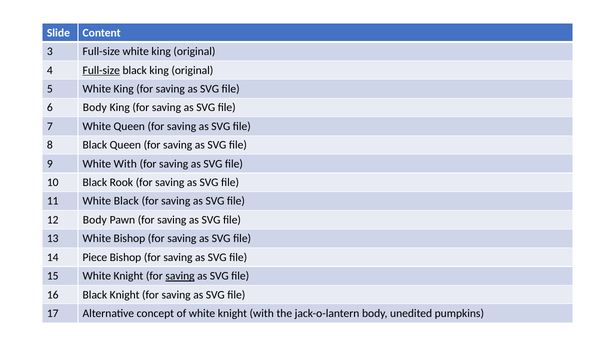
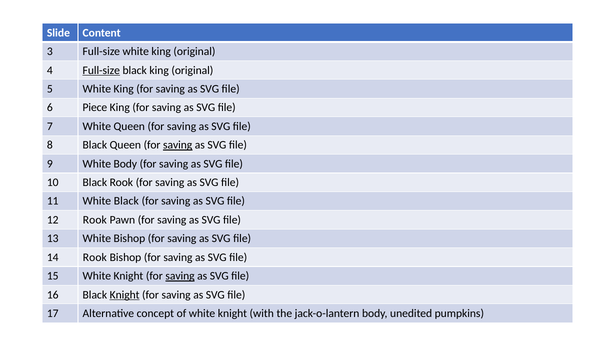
6 Body: Body -> Piece (95, 108)
saving underline: none -> present (178, 145)
White With: With -> Body (125, 164)
12 Body: Body -> Rook (95, 220)
14 Piece: Piece -> Rook (95, 257)
Knight underline: none -> present (125, 295)
